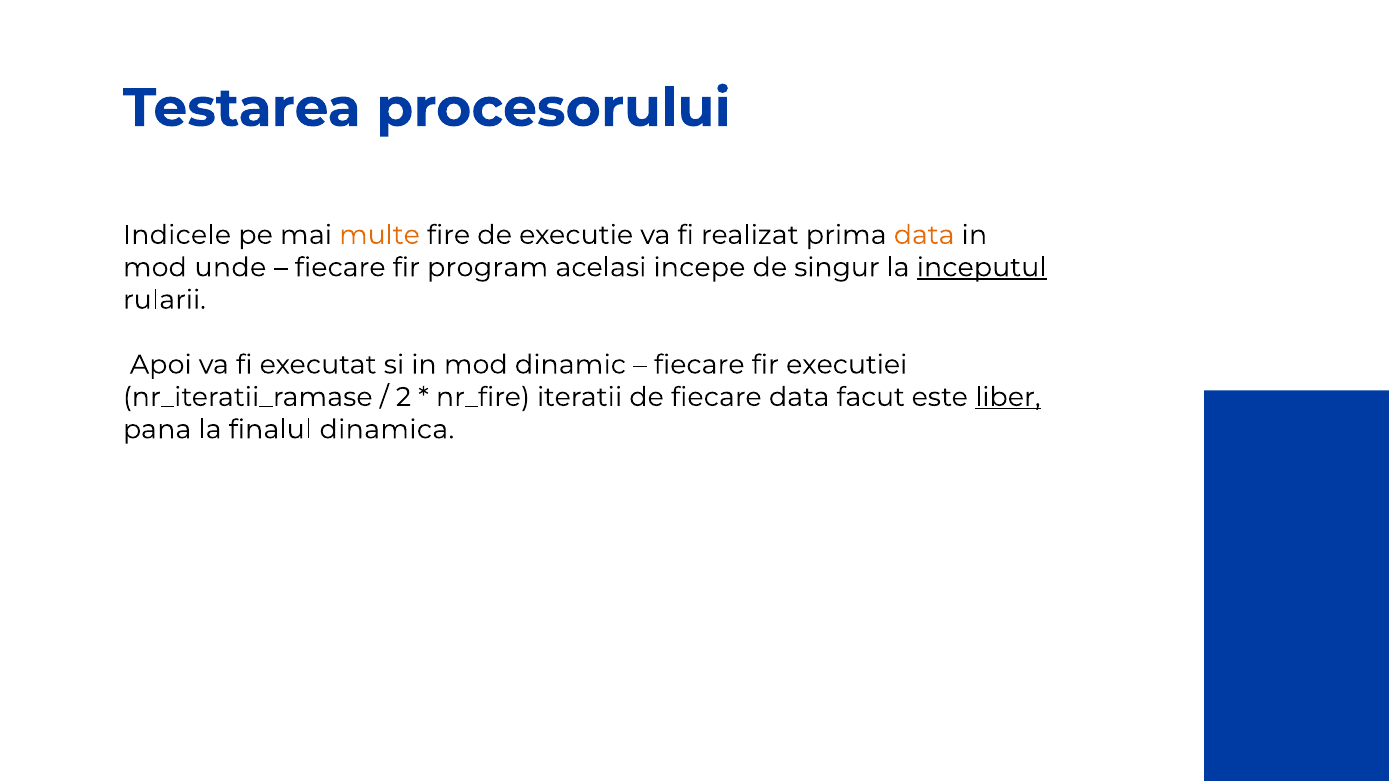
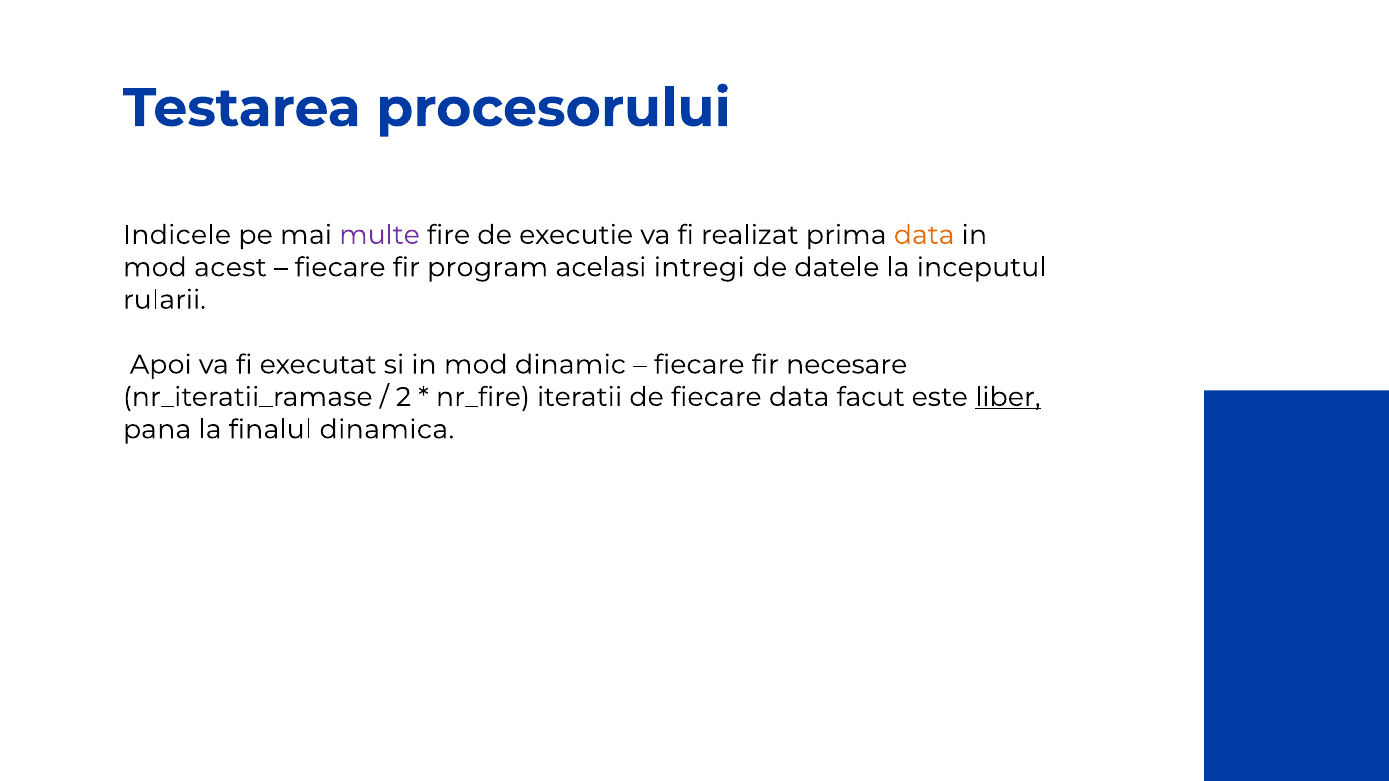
multe colour: orange -> purple (380, 235)
unde: unde -> acest (230, 268)
incepe: incepe -> intregi (699, 268)
singur: singur -> datele (837, 268)
inceputul underline: present -> none (982, 268)
executiei: executiei -> necesare (847, 365)
